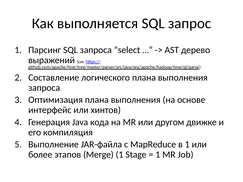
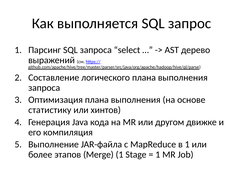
интерфейс: интерфейс -> статистику (50, 110)
